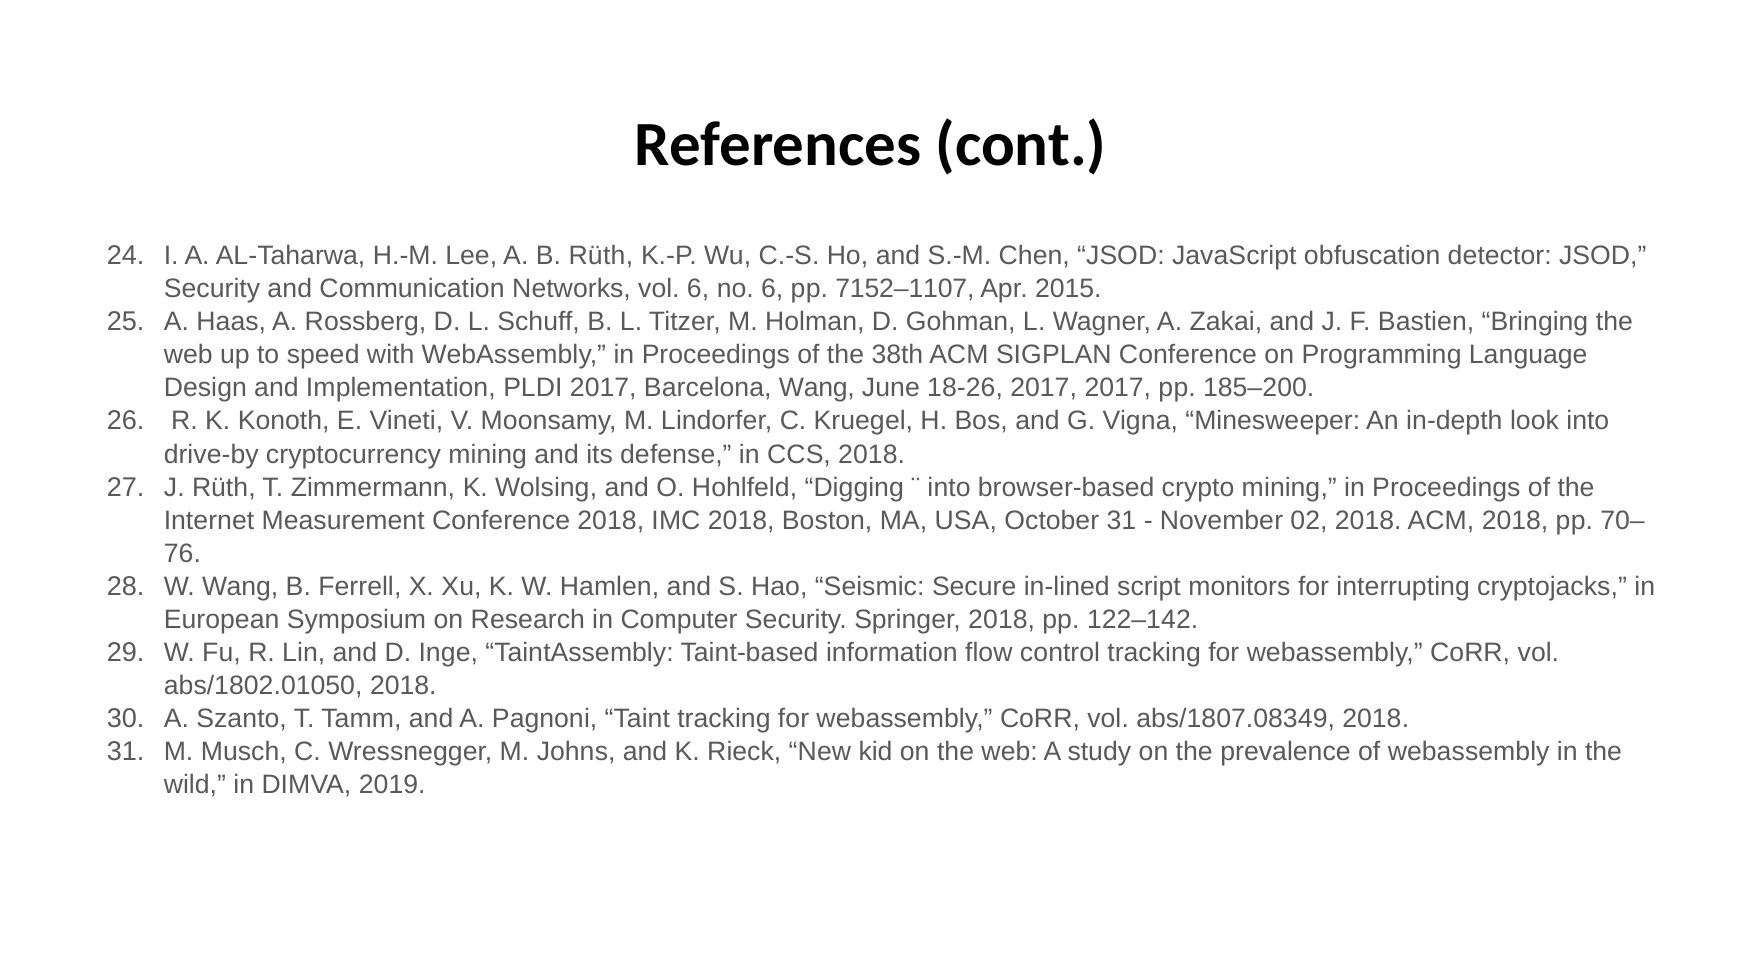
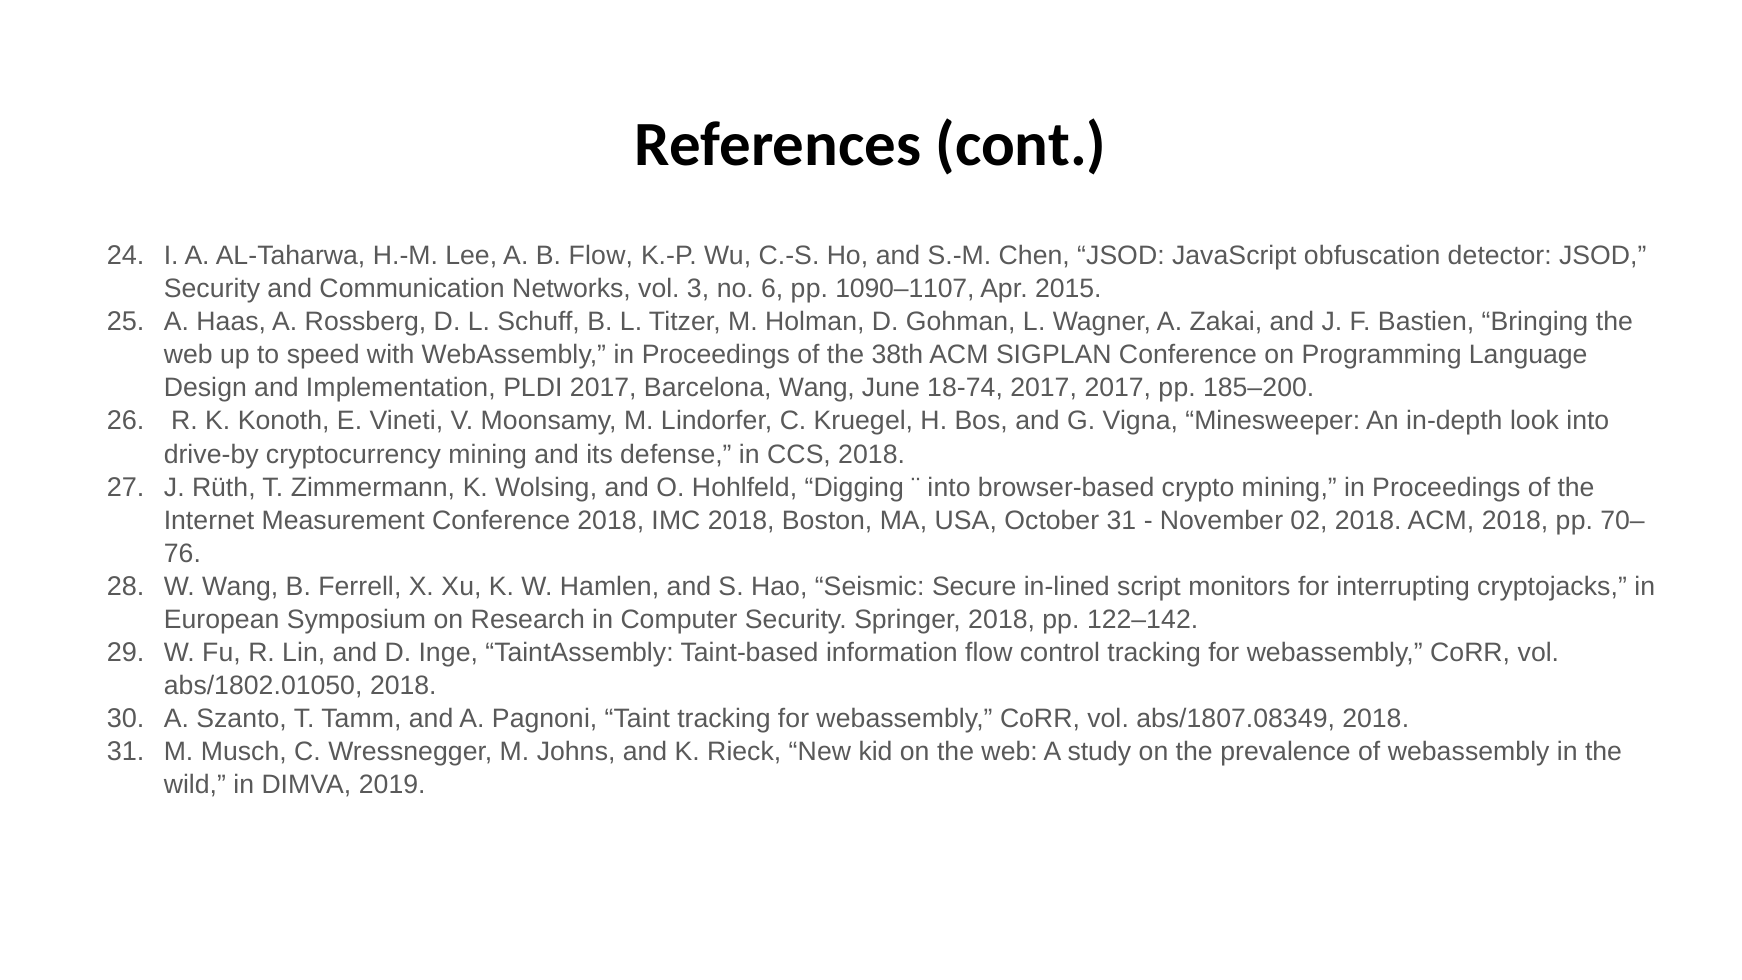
B Rüth: Rüth -> Flow (601, 256)
vol 6: 6 -> 3 (698, 289)
7152–1107: 7152–1107 -> 1090–1107 (905, 289)
18-26: 18-26 -> 18-74 (965, 388)
